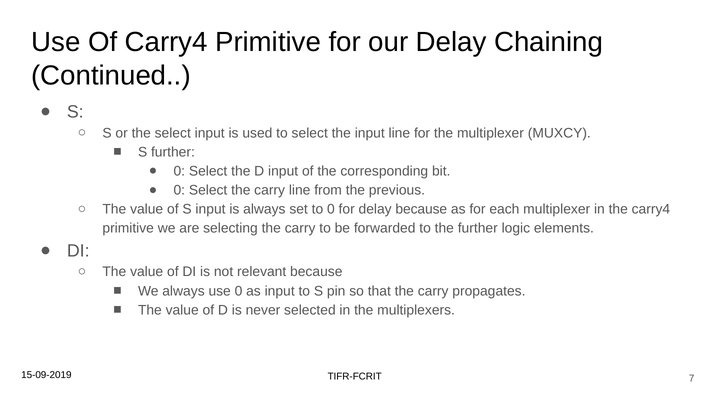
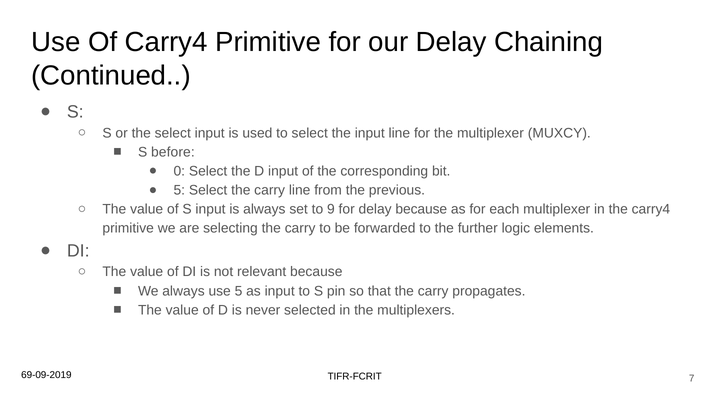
S further: further -> before (173, 152)
0: 0 -> 5 (179, 190)
to 0: 0 -> 9 (331, 209)
use 0: 0 -> 5 (239, 291)
15-09-2019: 15-09-2019 -> 69-09-2019 (46, 375)
